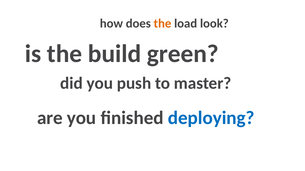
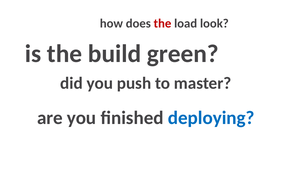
the colour: orange -> red (162, 24)
